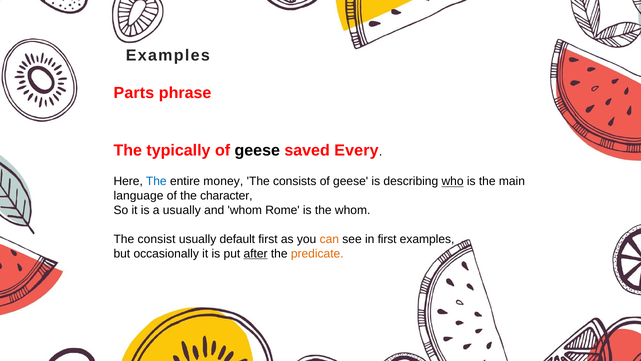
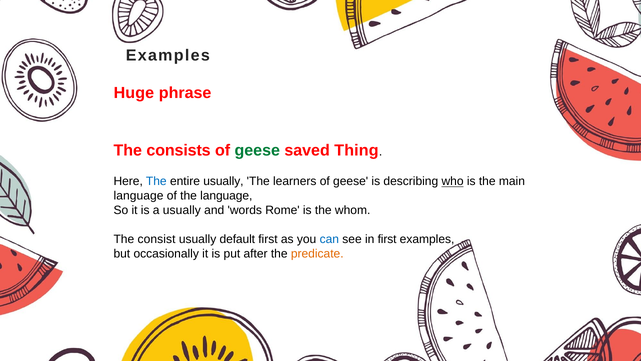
Parts: Parts -> Huge (134, 93)
typically: typically -> consists (179, 150)
geese colour: black -> green (257, 150)
Every: Every -> Thing (356, 150)
entire money: money -> usually (223, 181)
consists: consists -> learners (295, 181)
the character: character -> language (226, 196)
and whom: whom -> words (245, 210)
can colour: orange -> blue (329, 239)
after underline: present -> none (256, 253)
